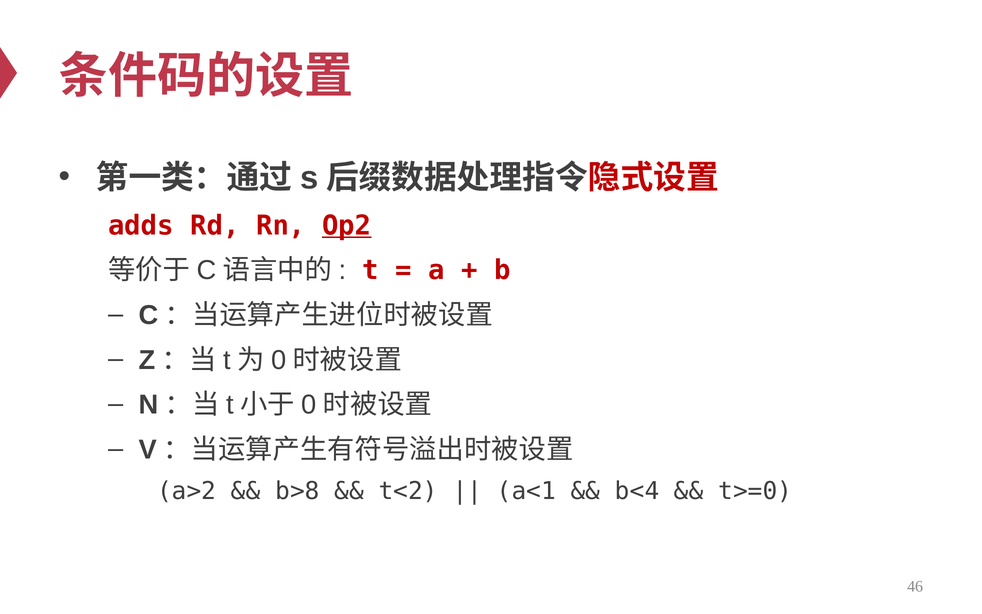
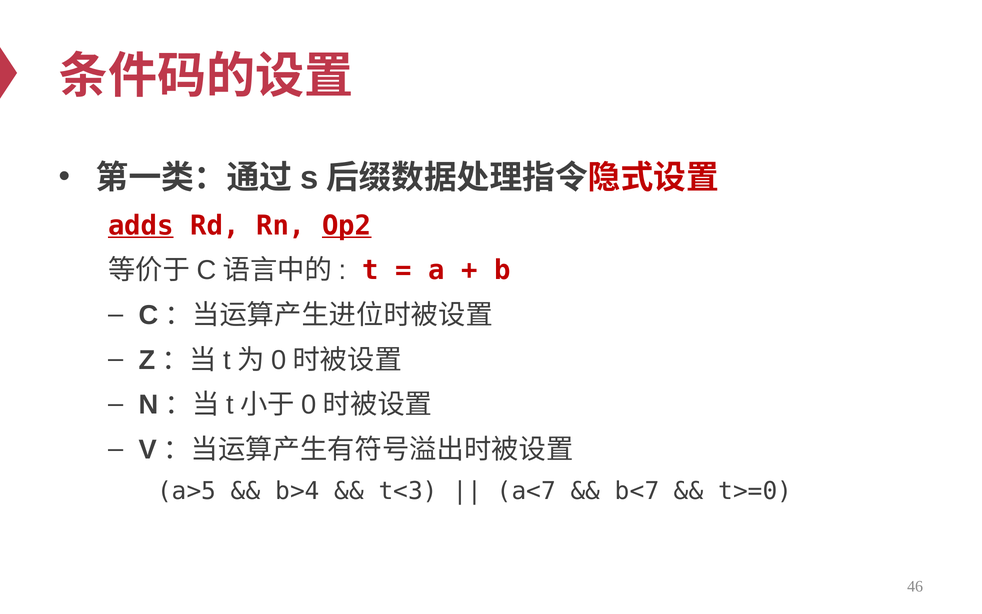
adds underline: none -> present (141, 226)
a>2: a>2 -> a>5 (187, 491)
b>8: b>8 -> b>4 (297, 491)
t<2: t<2 -> t<3 (408, 491)
a<1: a<1 -> a<7 (526, 491)
b<4: b<4 -> b<7 (637, 491)
